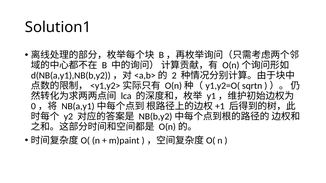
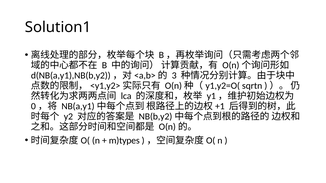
2: 2 -> 3 (174, 76)
m)paint: m)paint -> m)types (124, 141)
